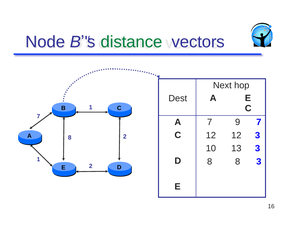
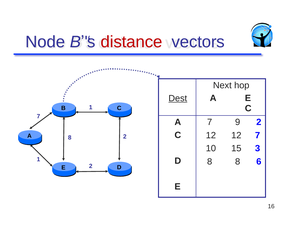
distance colour: green -> red (132, 42)
Dest underline: none -> present (178, 99)
9 7: 7 -> 2 (259, 123)
12 3: 3 -> 7 (258, 136)
13: 13 -> 15 (236, 149)
8 3: 3 -> 6 (259, 162)
